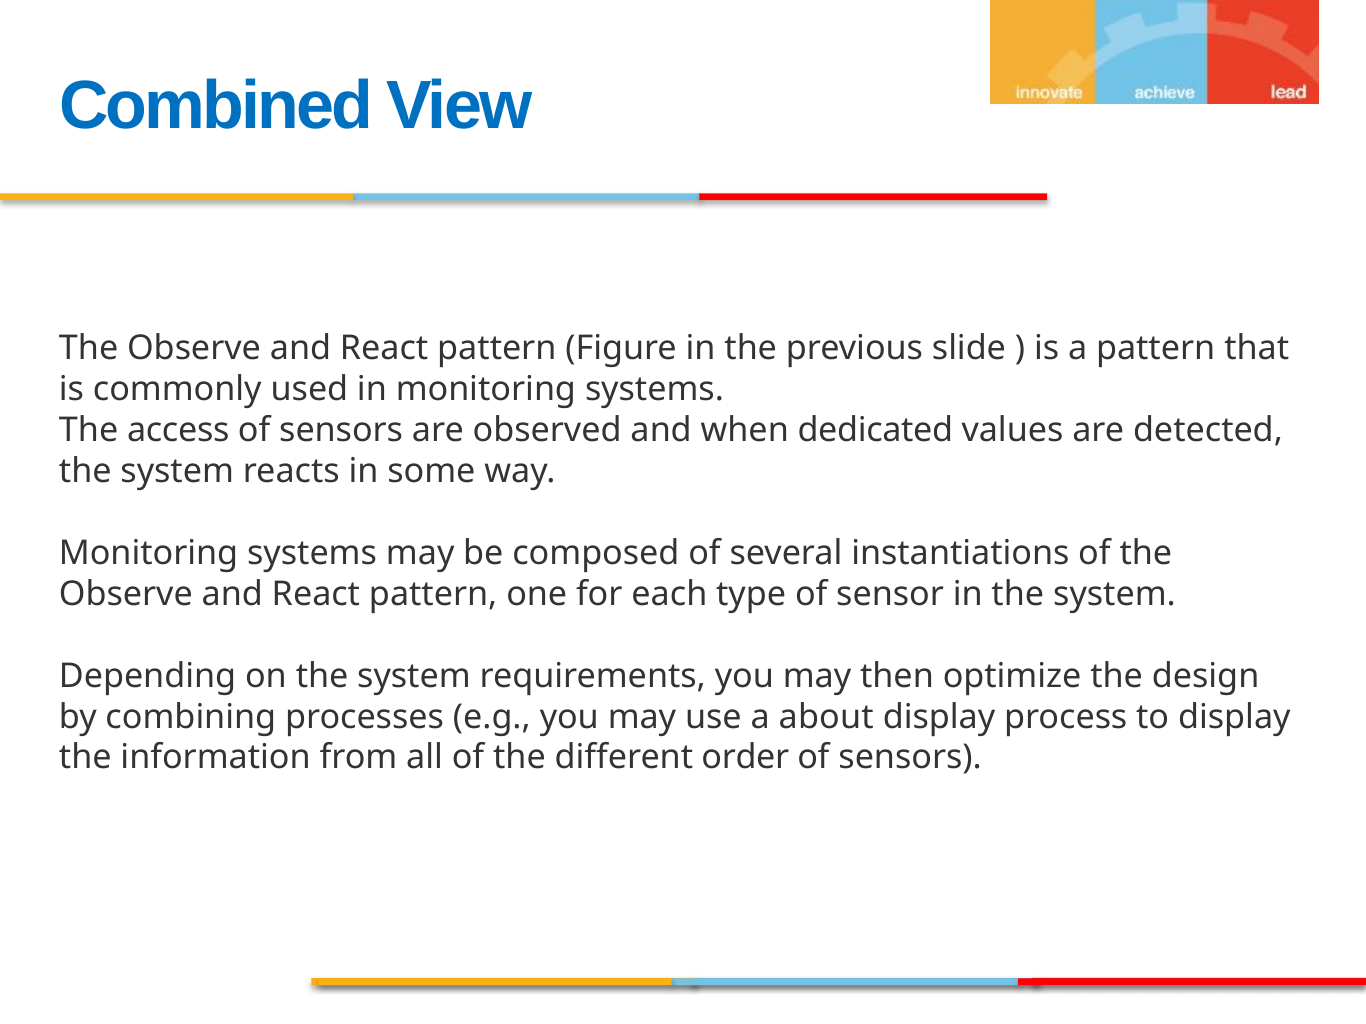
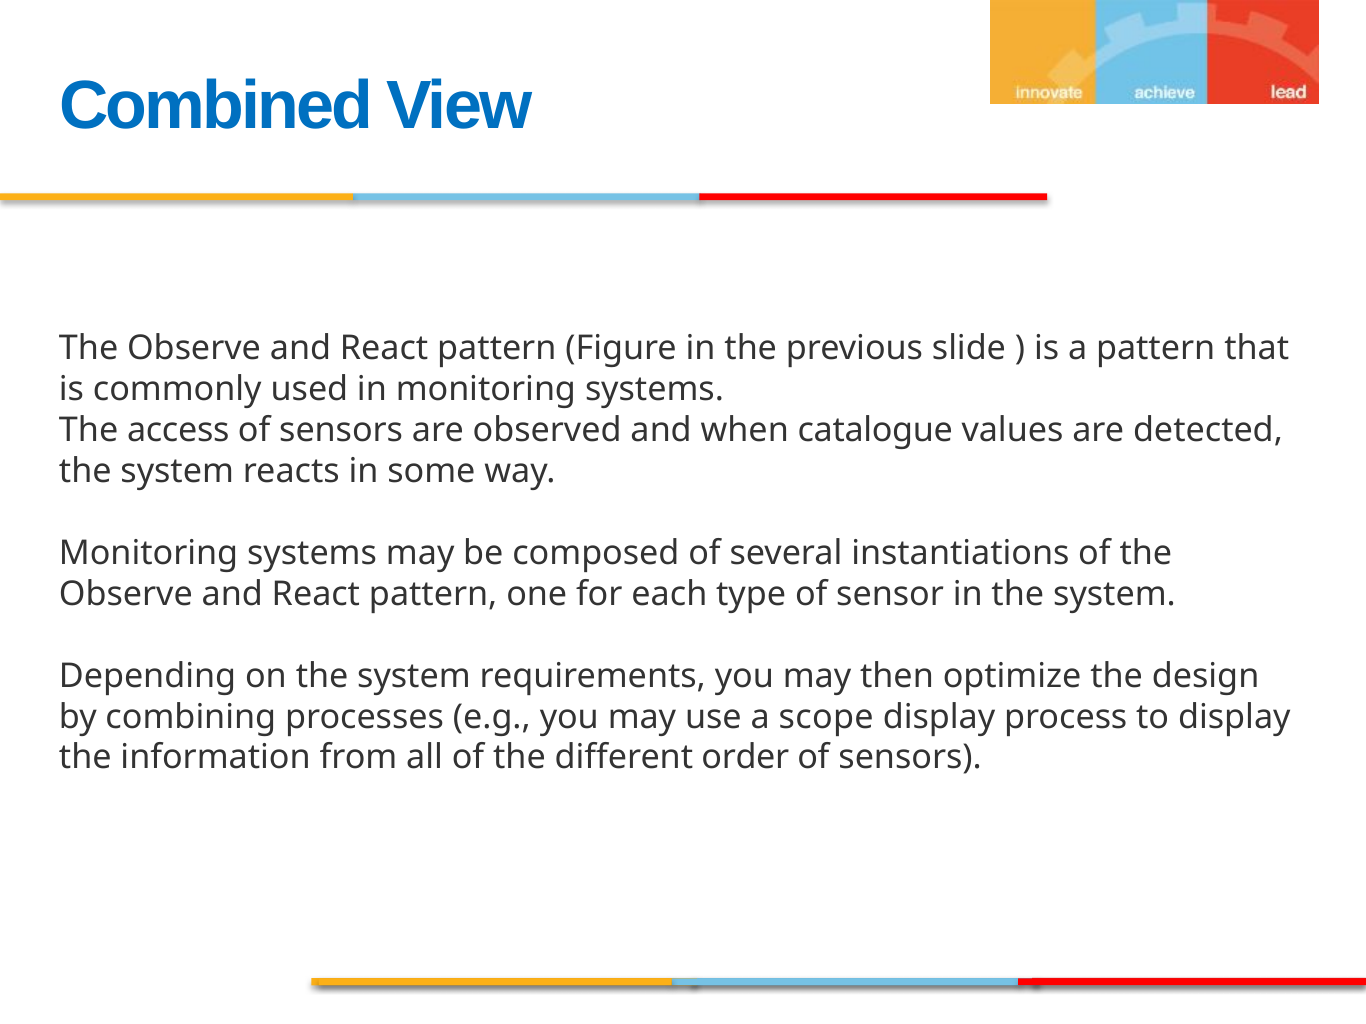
dedicated: dedicated -> catalogue (875, 430)
about: about -> scope (826, 717)
